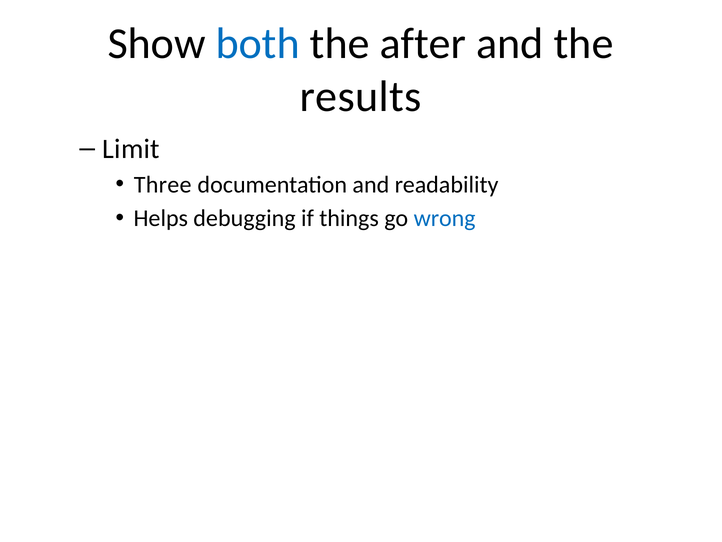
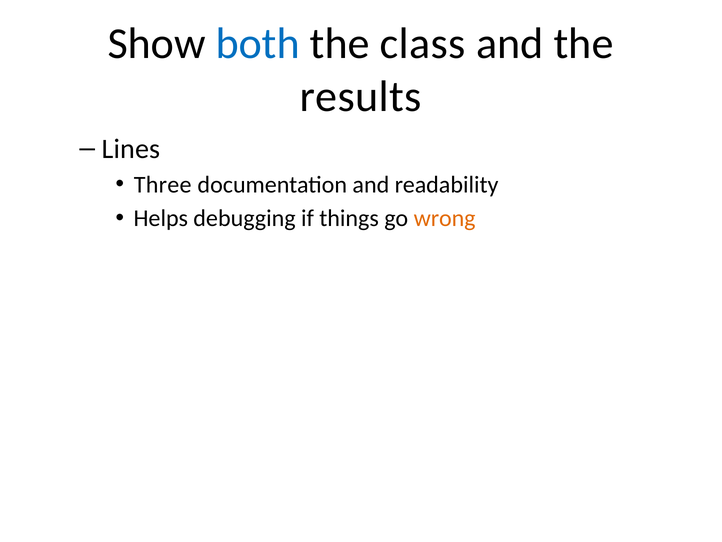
after: after -> class (423, 43)
Limit: Limit -> Lines (131, 149)
wrong colour: blue -> orange (445, 218)
